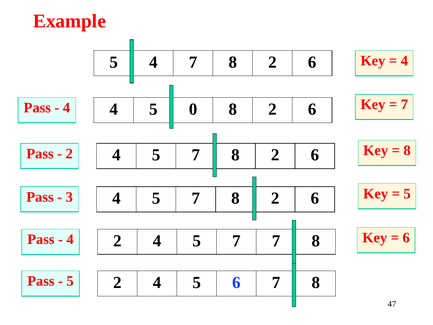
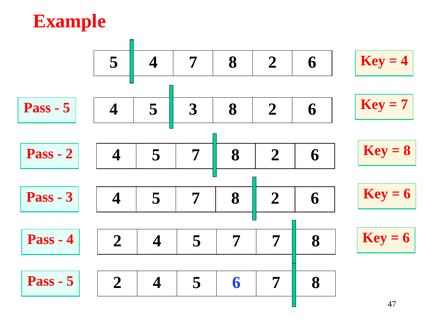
4: 4 -> 5 (66, 108)
5 0: 0 -> 3 (193, 109)
5: 5 -> 6 (407, 194)
